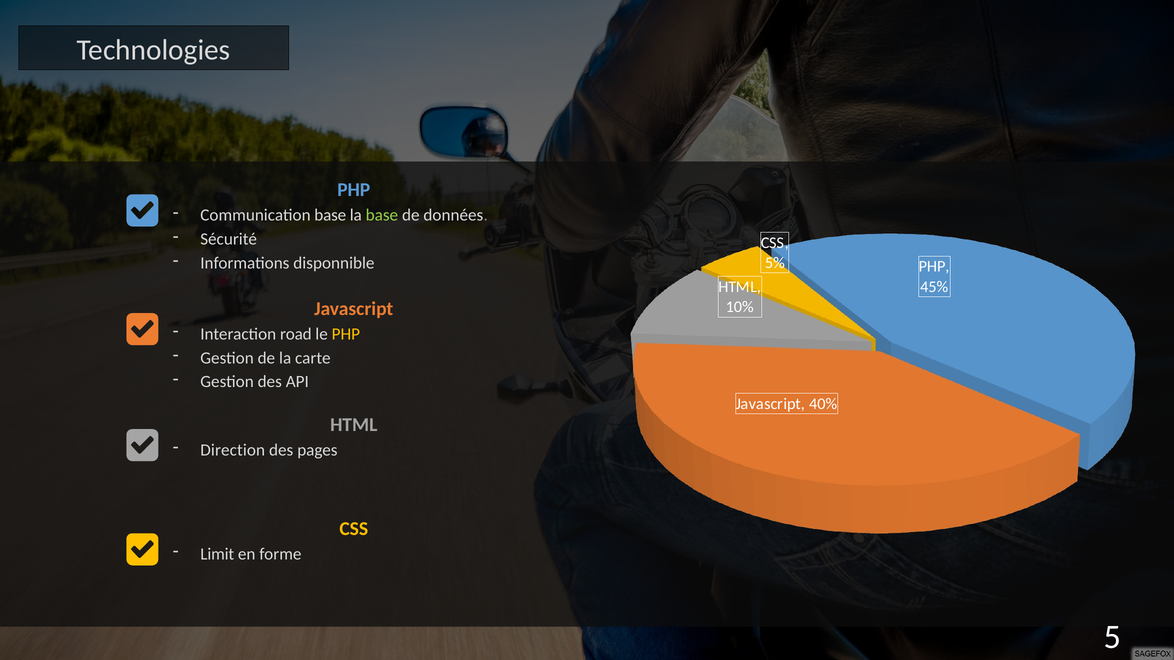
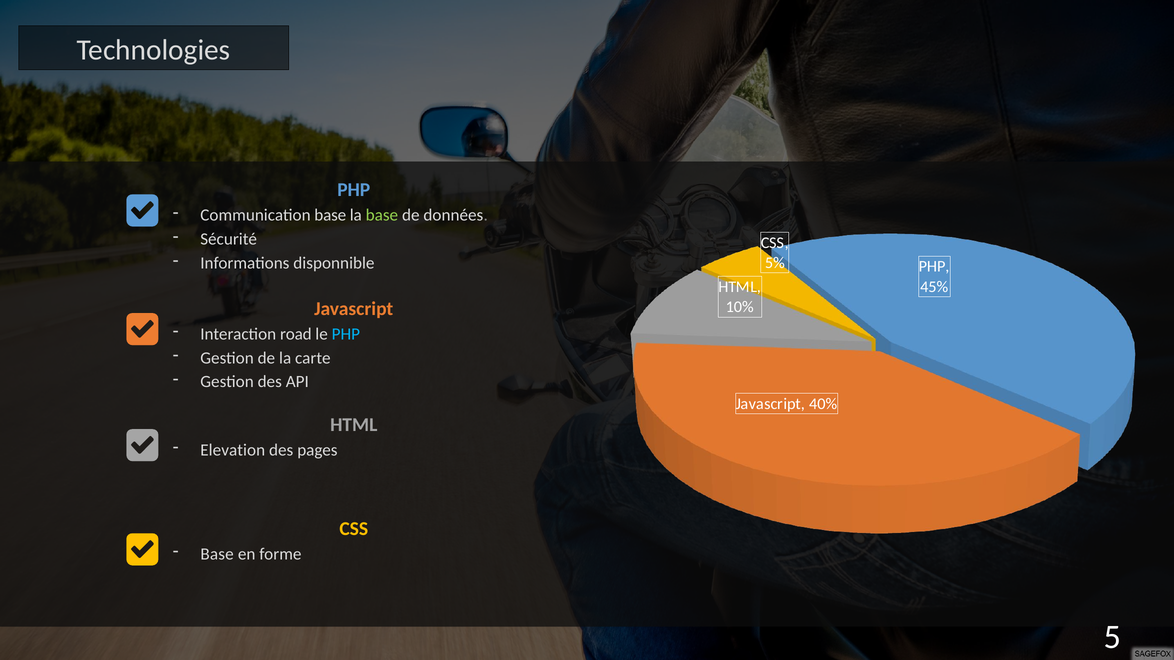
PHP colour: yellow -> light blue (346, 334)
Direction: Direction -> Elevation (233, 450)
Limit: Limit -> Base (217, 554)
